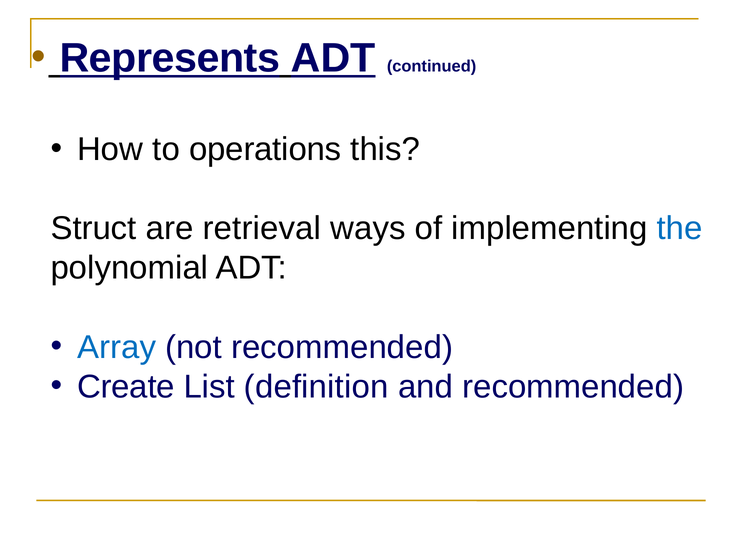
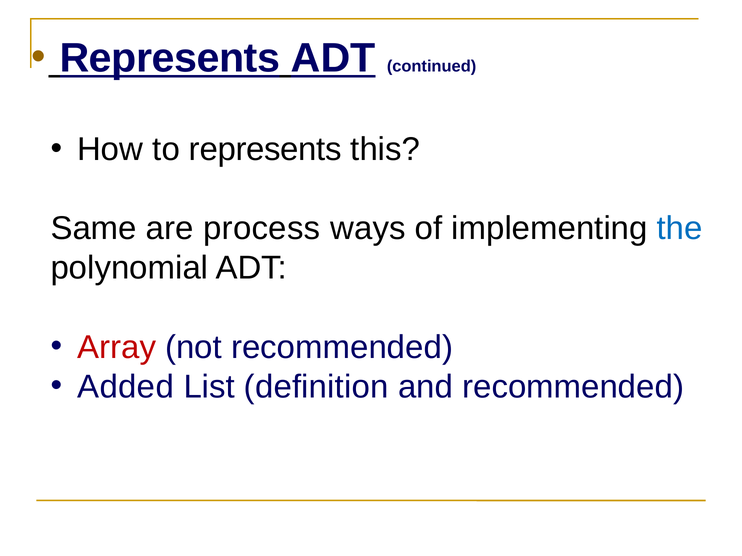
to operations: operations -> represents (265, 150)
Struct: Struct -> Same (94, 229)
retrieval: retrieval -> process (262, 229)
Array colour: blue -> red (117, 347)
Create: Create -> Added (126, 387)
